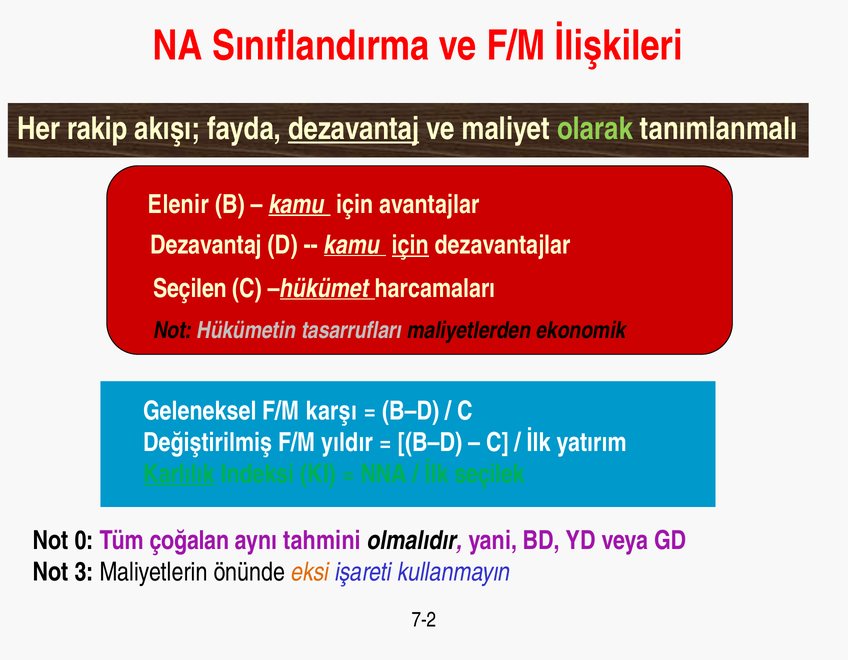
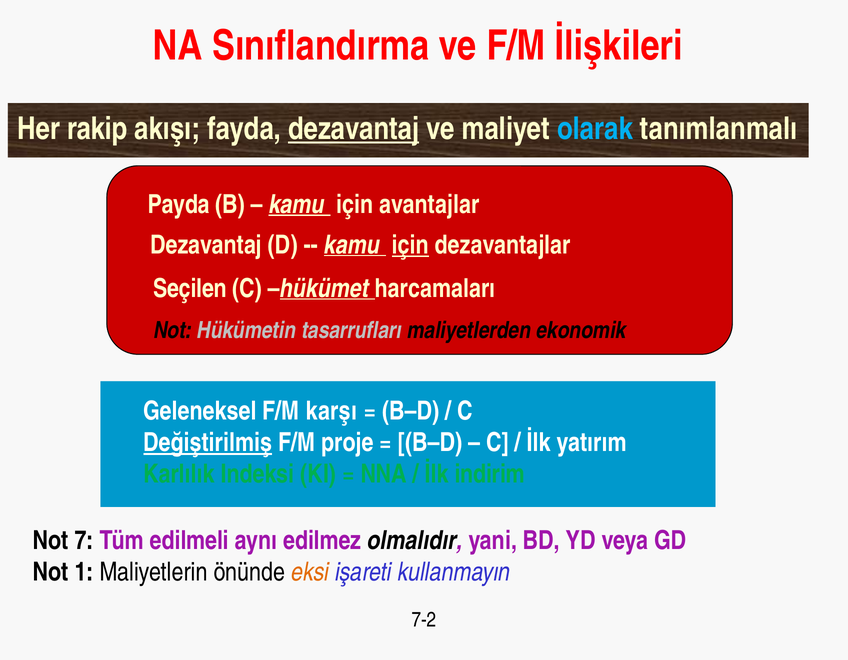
olarak colour: light green -> light blue (595, 129)
Elenir: Elenir -> Payda (179, 204)
Değiştirilmiş underline: none -> present (208, 442)
yıldır: yıldır -> proje (347, 442)
Karlılık underline: present -> none (179, 474)
seçilek: seçilek -> indirim (490, 474)
0: 0 -> 7 (84, 540)
çoğalan: çoğalan -> edilmeli (189, 540)
tahmini: tahmini -> edilmez (322, 540)
3: 3 -> 1 (84, 572)
